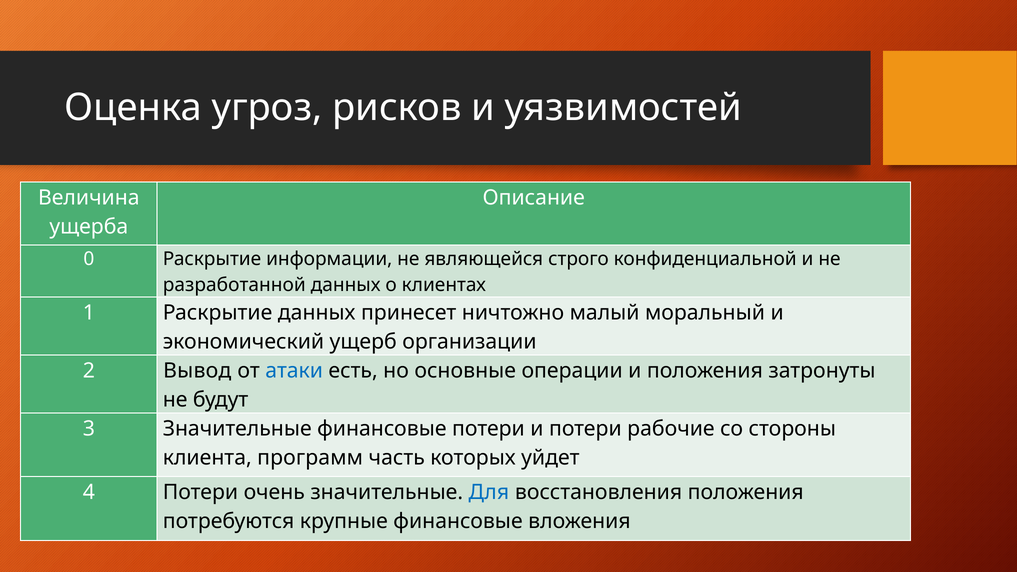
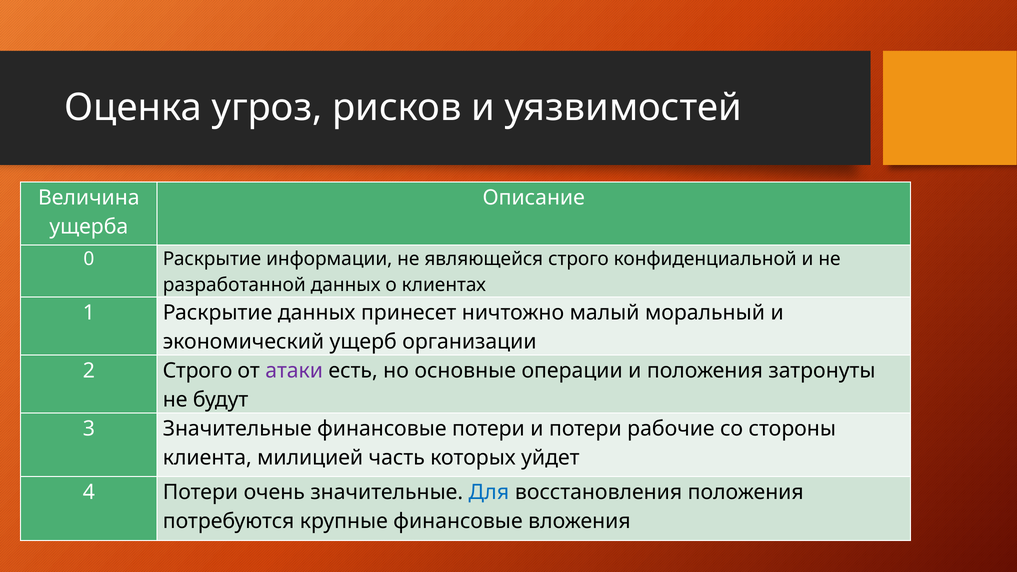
2 Вывод: Вывод -> Строго (197, 371)
атаки colour: blue -> purple (294, 371)
программ: программ -> милицией (310, 458)
